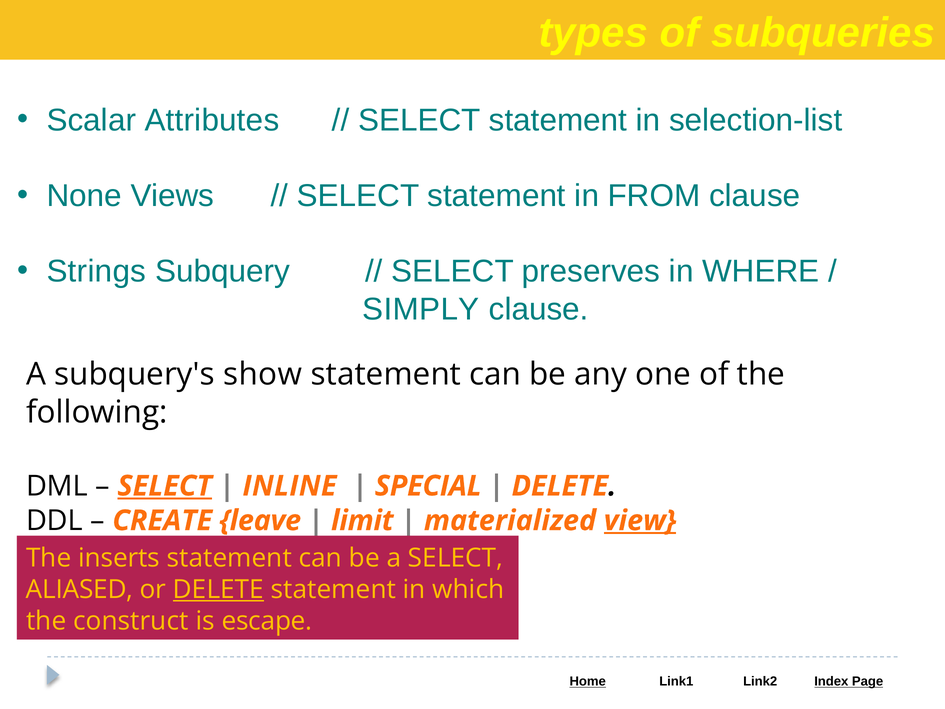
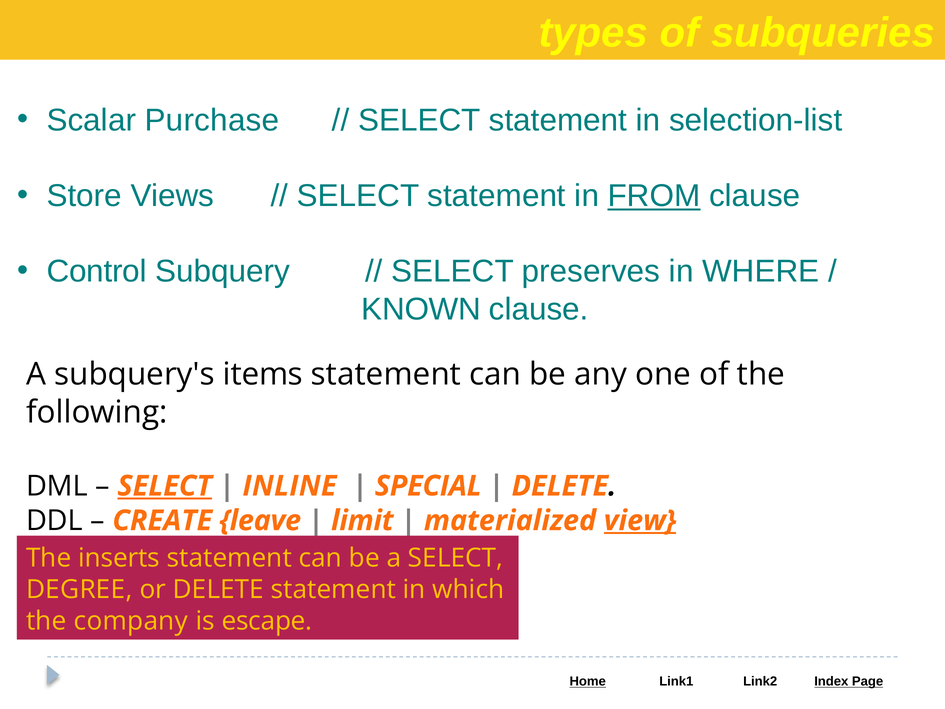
Attributes: Attributes -> Purchase (212, 120)
None: None -> Store (84, 196)
FROM underline: none -> present (654, 196)
Strings: Strings -> Control (97, 271)
SIMPLY: SIMPLY -> KNOWN (421, 309)
show: show -> items (263, 374)
ALIASED: ALIASED -> DEGREE (79, 589)
DELETE underline: present -> none (218, 589)
construct: construct -> company (131, 621)
